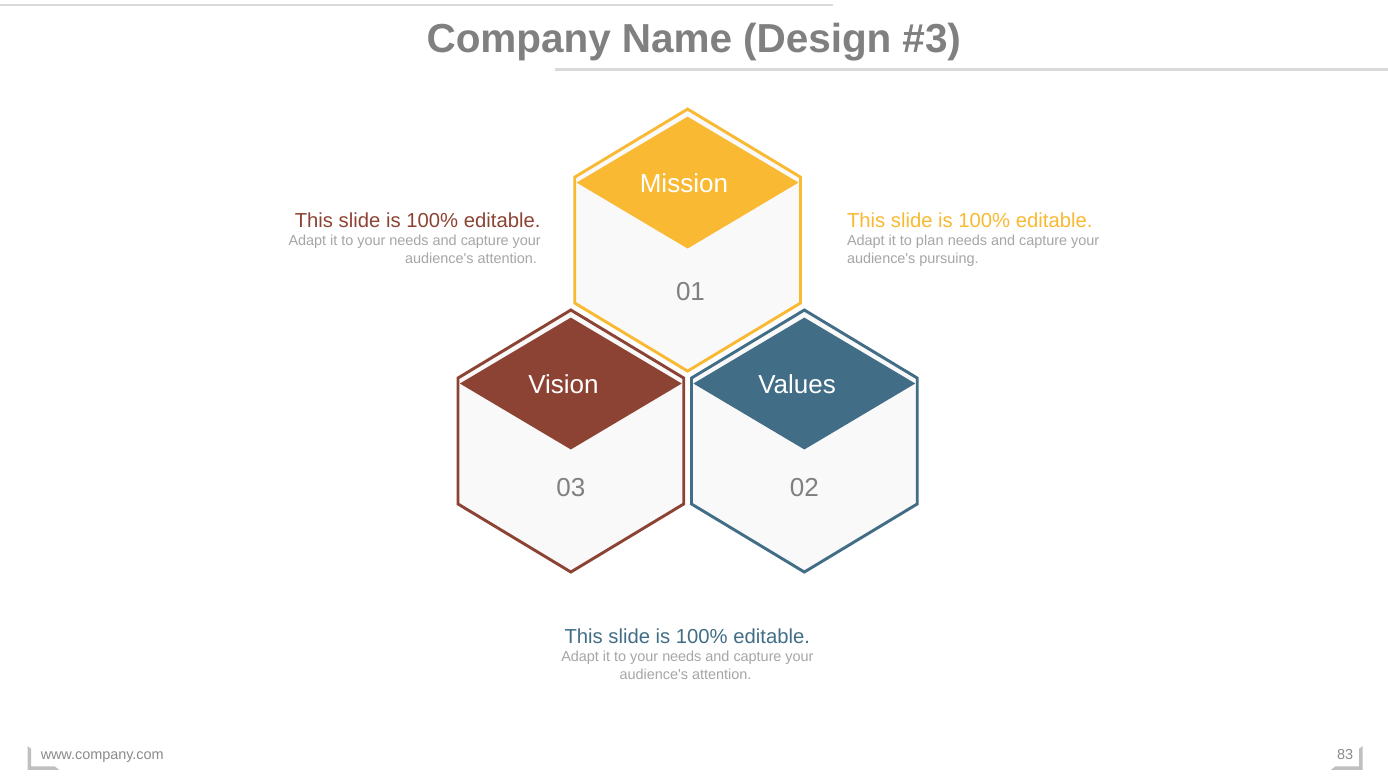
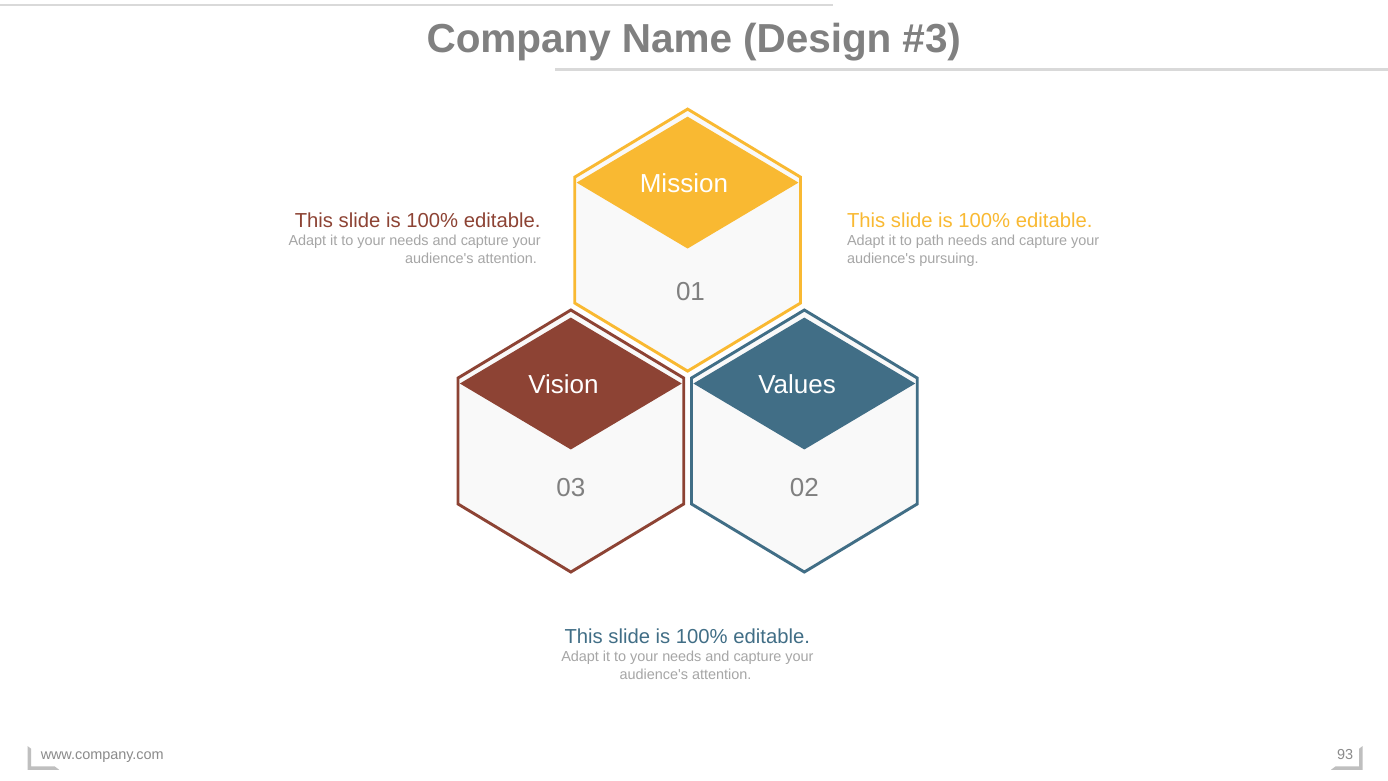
plan: plan -> path (930, 241)
83: 83 -> 93 (1345, 754)
